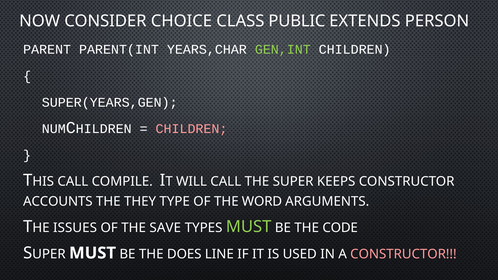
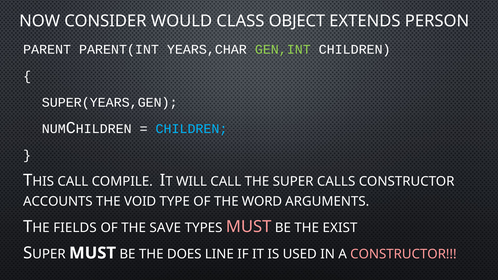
CHOICE: CHOICE -> WOULD (181, 21)
PUBLIC: PUBLIC -> OBJECT (297, 21)
CHILDREN colour: pink -> light blue (191, 129)
KEEPS: KEEPS -> CALLS (336, 182)
THEY: THEY -> VOID (140, 201)
ISSUES: ISSUES -> FIELDS (75, 228)
MUST colour: light green -> pink (249, 227)
CODE: CODE -> EXIST (340, 228)
